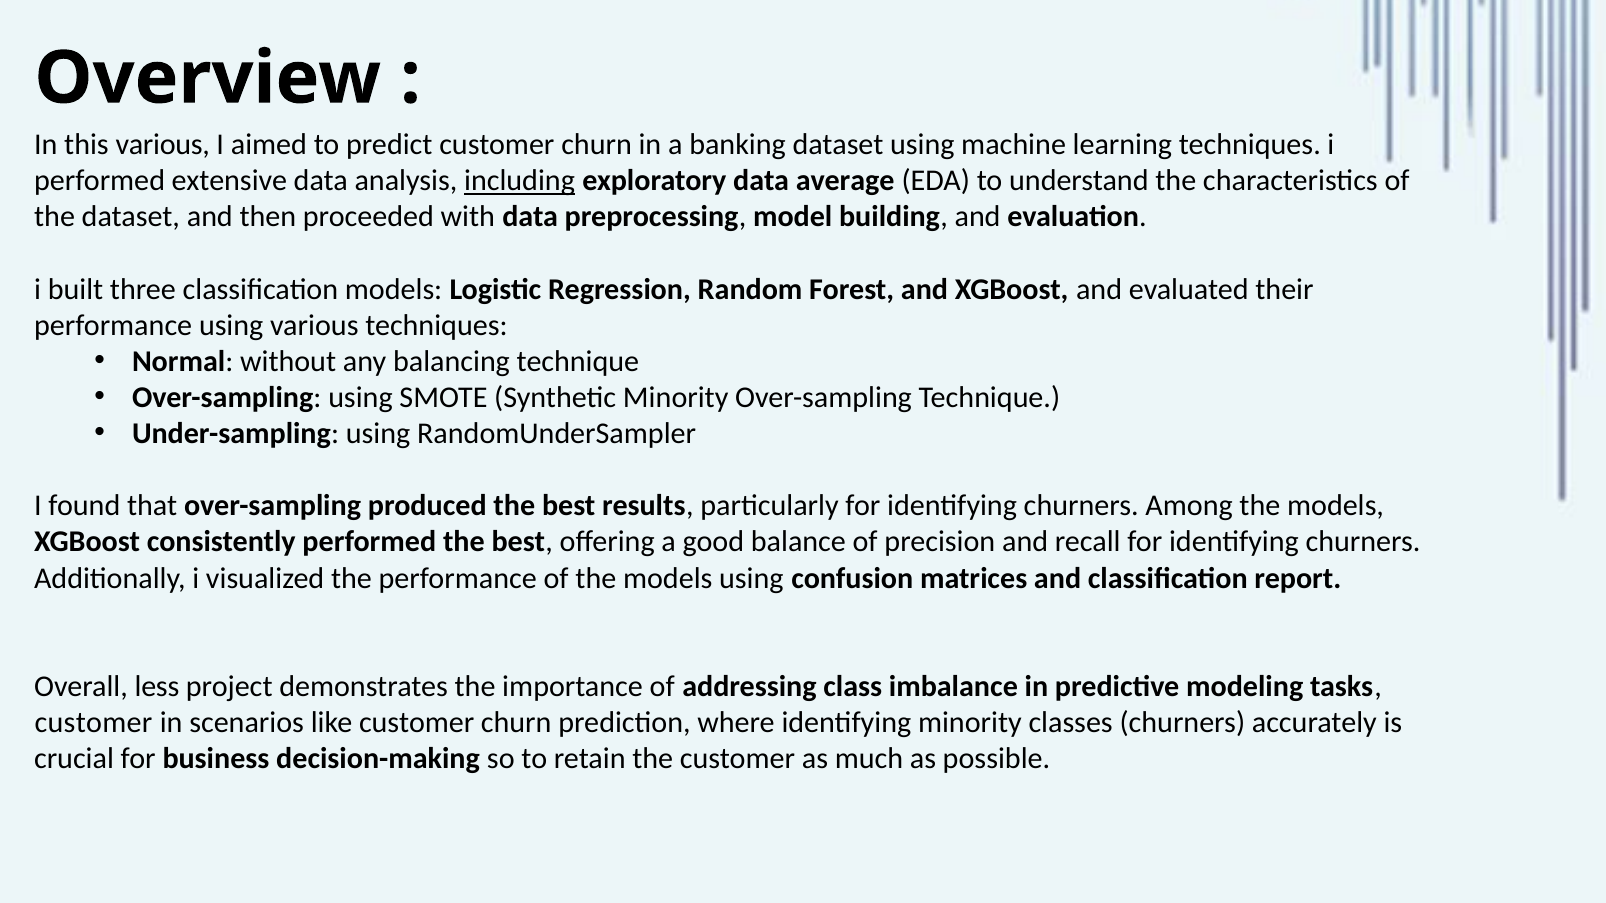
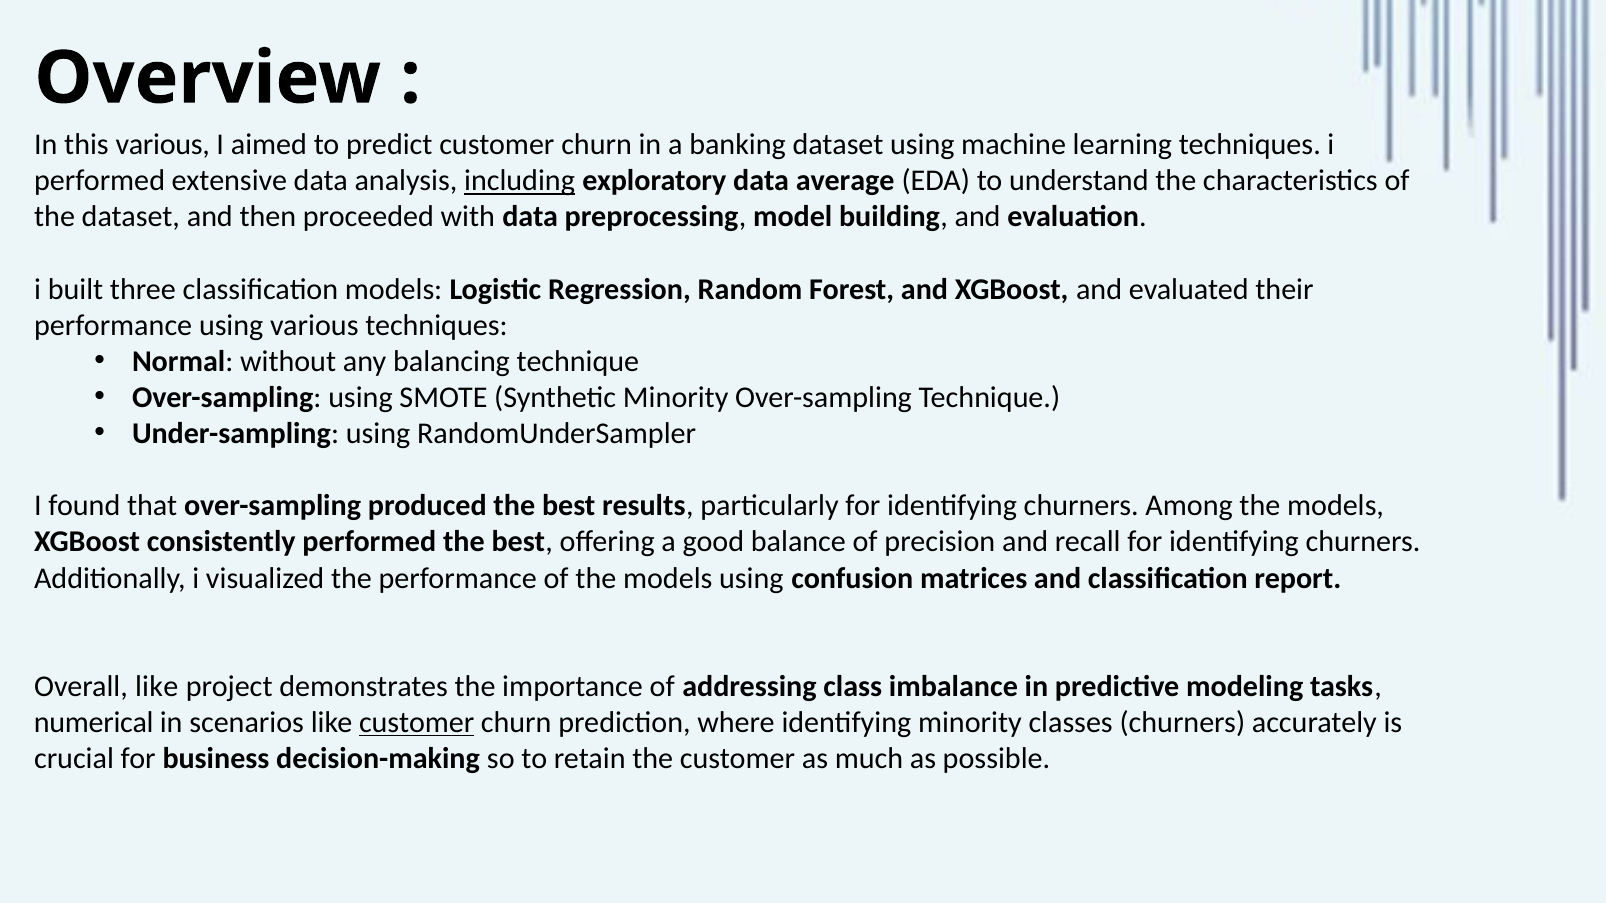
Overall less: less -> like (157, 687)
customer: customer -> numerical (94, 723)
customer underline: none -> present (417, 723)
